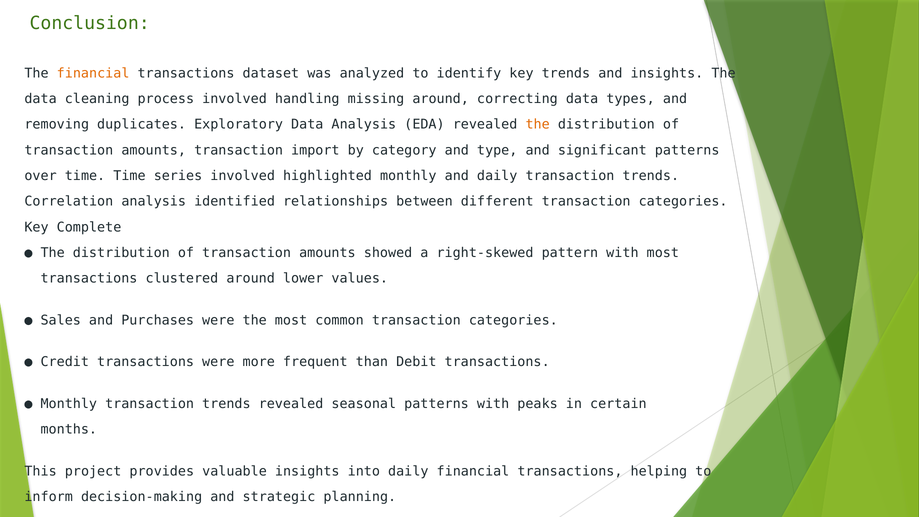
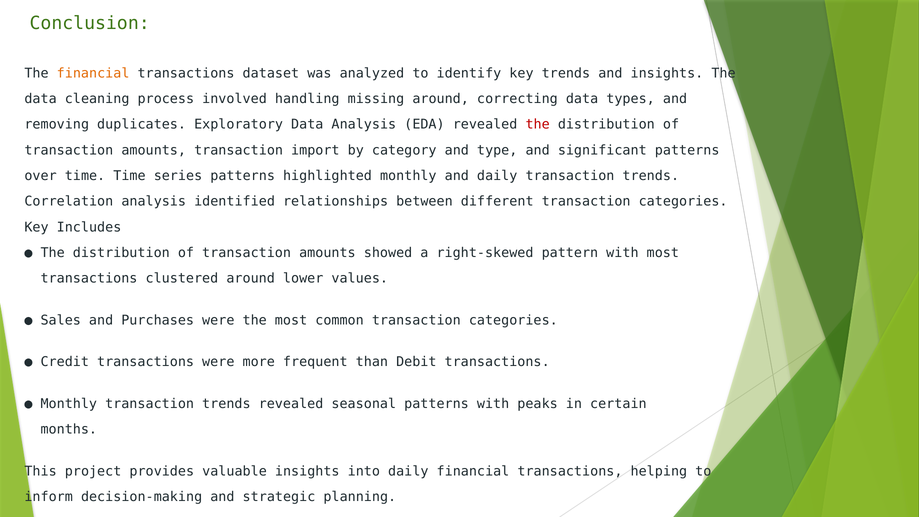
the colour: orange -> red (538, 124)
series involved: involved -> patterns (243, 176)
Complete: Complete -> Includes (89, 227)
